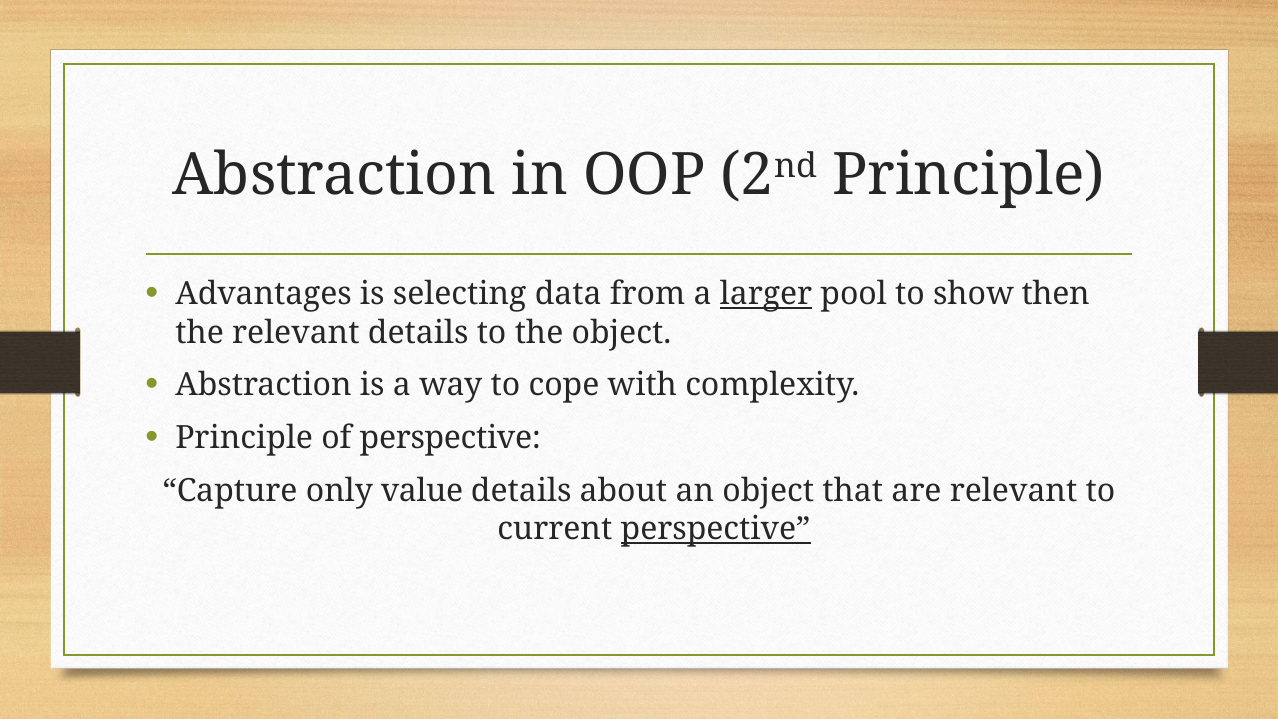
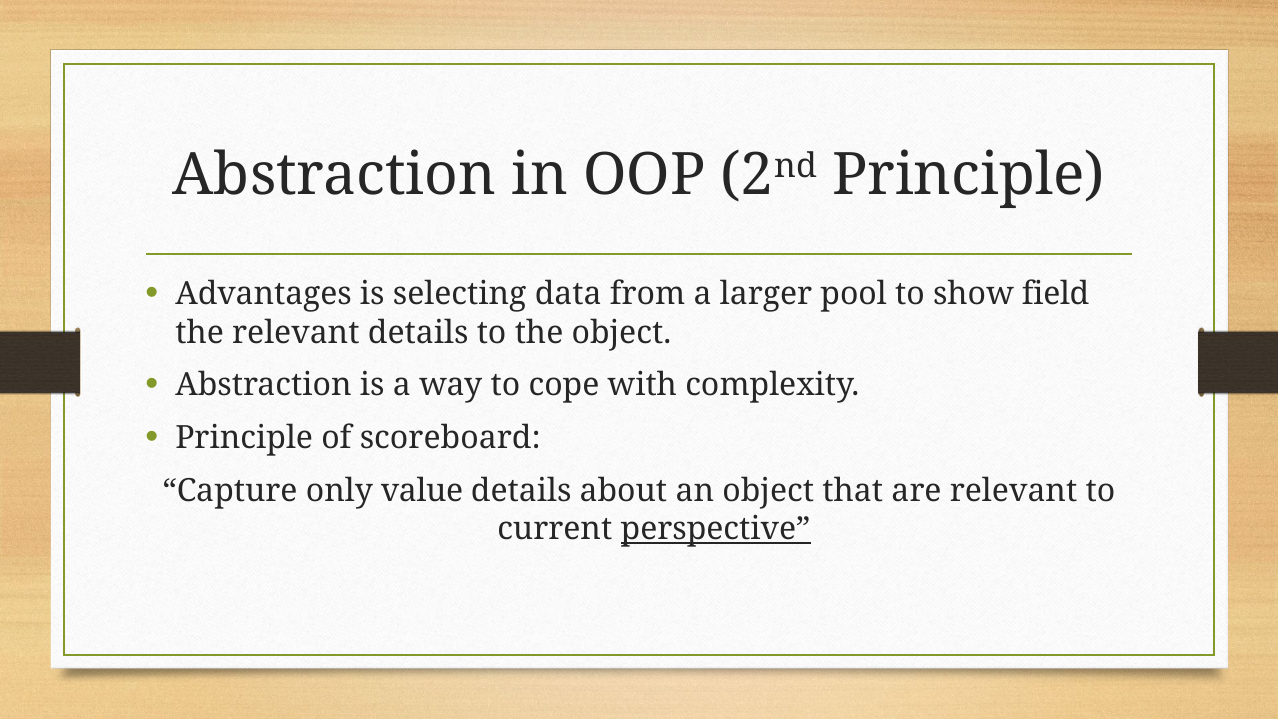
larger underline: present -> none (766, 294)
then: then -> field (1056, 294)
of perspective: perspective -> scoreboard (450, 438)
